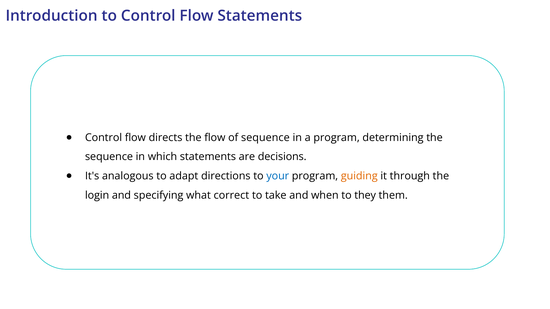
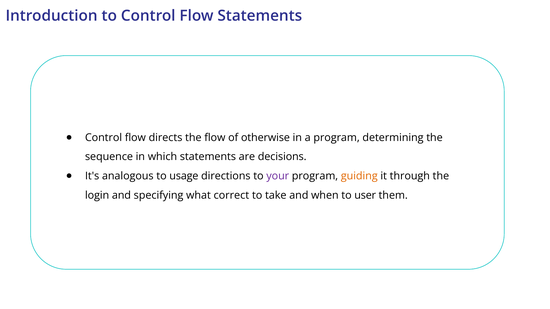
of sequence: sequence -> otherwise (265, 138)
adapt: adapt -> usage (184, 176)
your colour: blue -> purple (278, 176)
they: they -> user (365, 195)
